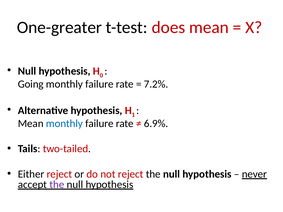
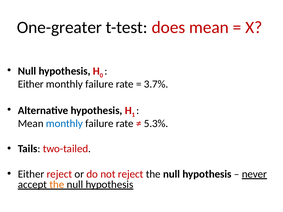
Going: Going -> Either (31, 84)
7.2%: 7.2% -> 3.7% (156, 84)
6.9%: 6.9% -> 5.3% (156, 124)
the colour: purple -> orange (57, 185)
